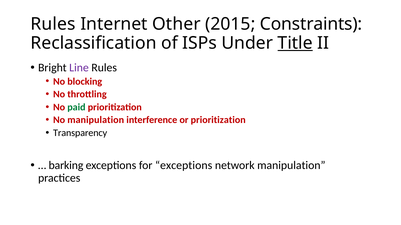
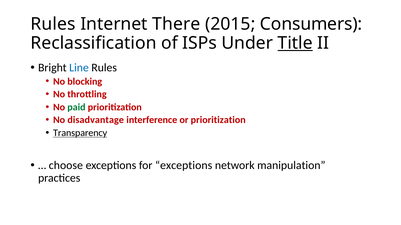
Other: Other -> There (176, 24)
Constraints: Constraints -> Consumers (311, 24)
Line colour: purple -> blue (79, 68)
No manipulation: manipulation -> disadvantage (96, 120)
Transparency underline: none -> present (80, 133)
barking: barking -> choose (66, 166)
